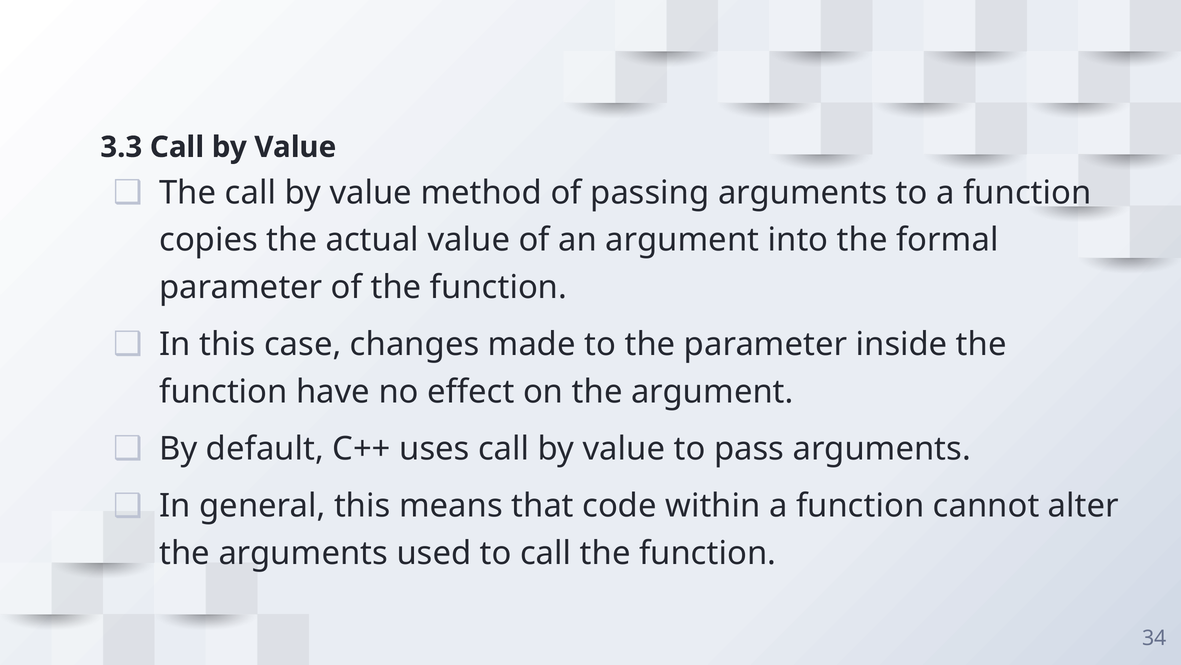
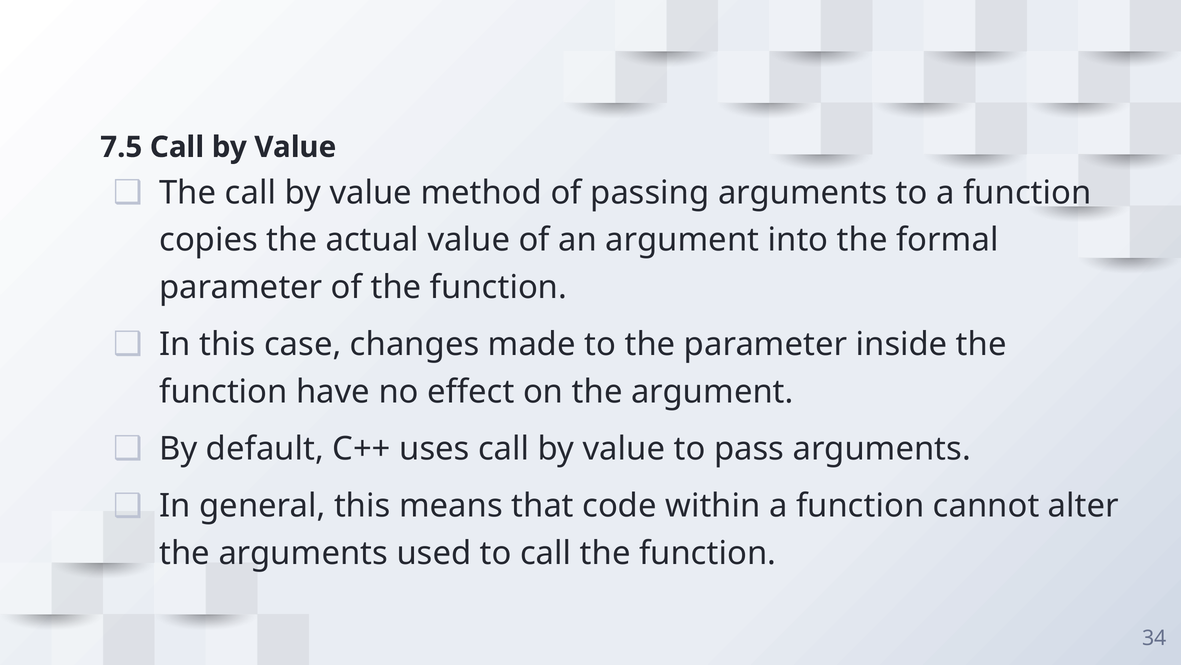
3.3: 3.3 -> 7.5 (121, 147)
